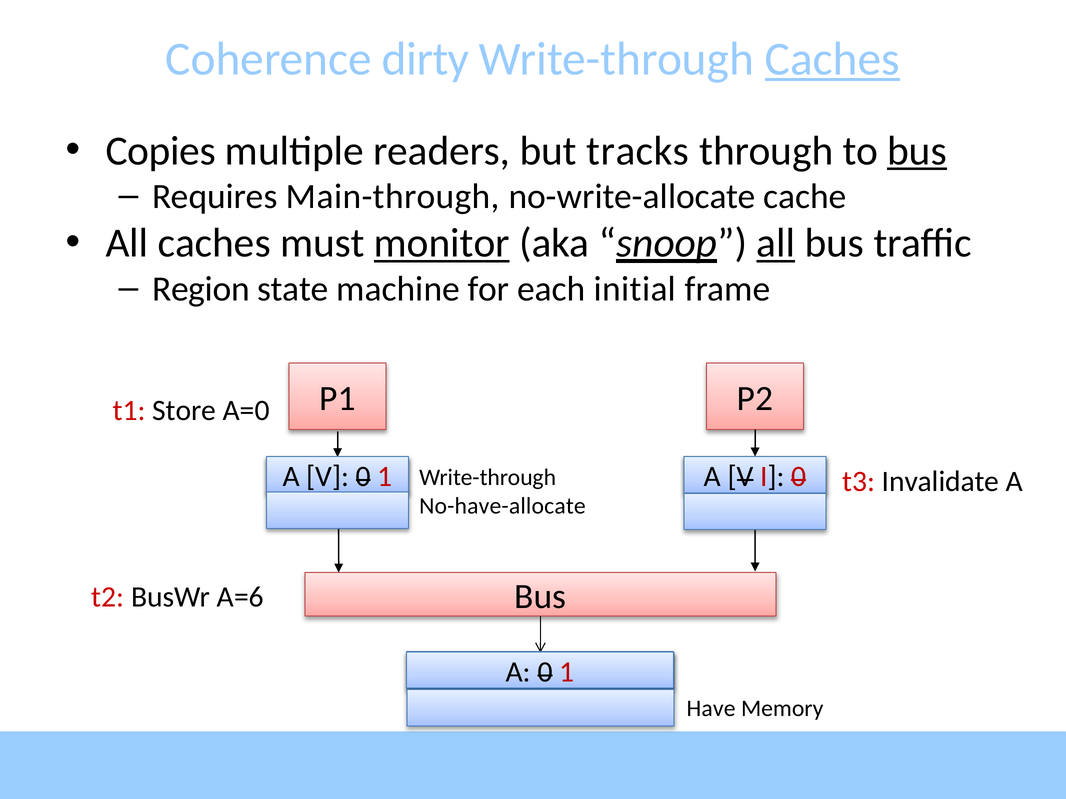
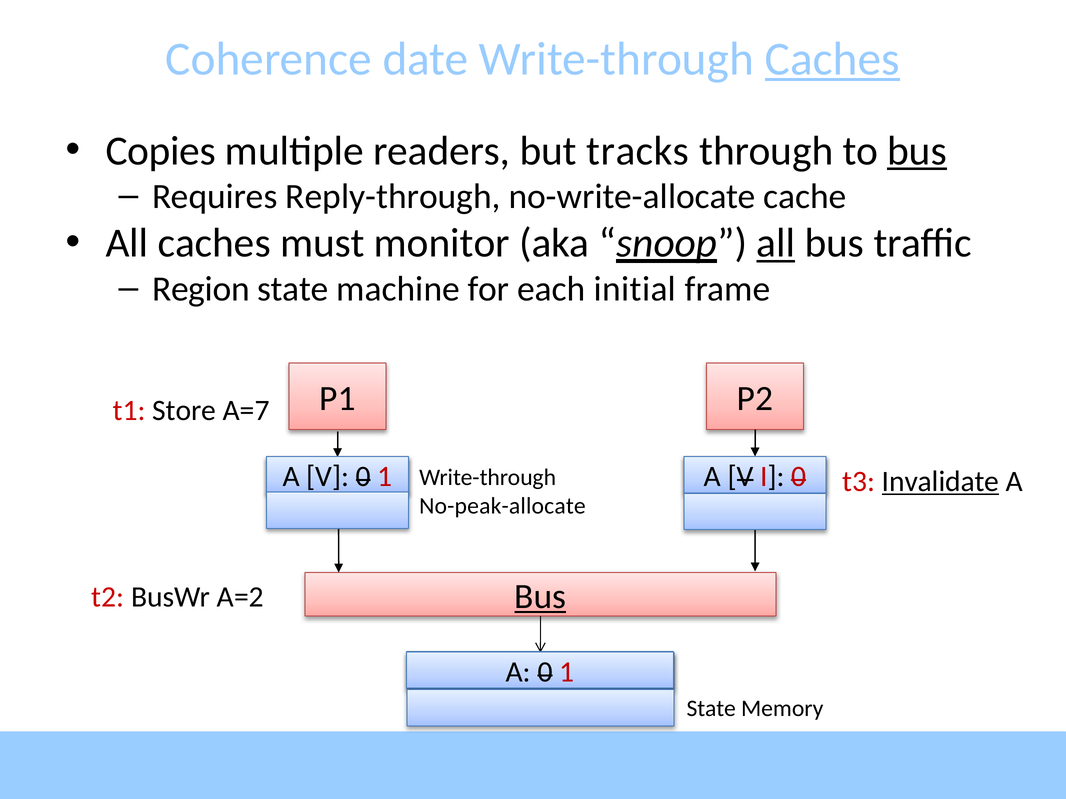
dirty: dirty -> date (426, 59)
Main-through: Main-through -> Reply-through (393, 197)
monitor underline: present -> none (442, 243)
A=0: A=0 -> A=7 (246, 411)
Invalidate underline: none -> present (941, 482)
No-have-allocate: No-have-allocate -> No-peak-allocate (502, 506)
Bus underline: none -> present (540, 597)
A=6: A=6 -> A=2 (240, 597)
Have: Have -> State (711, 709)
